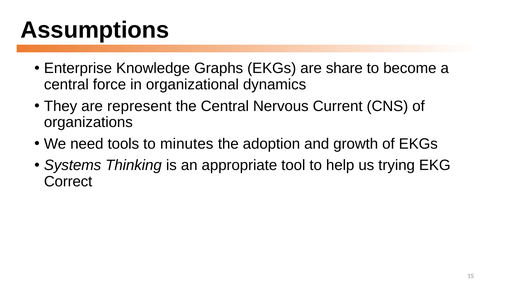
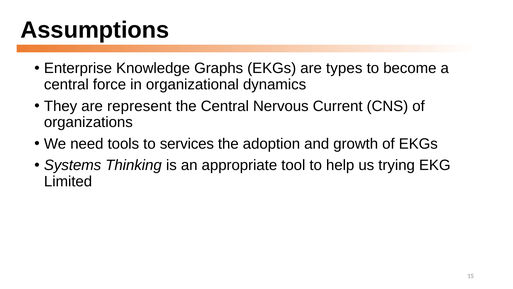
share: share -> types (344, 68)
minutes: minutes -> services (187, 144)
Correct: Correct -> Limited (68, 181)
